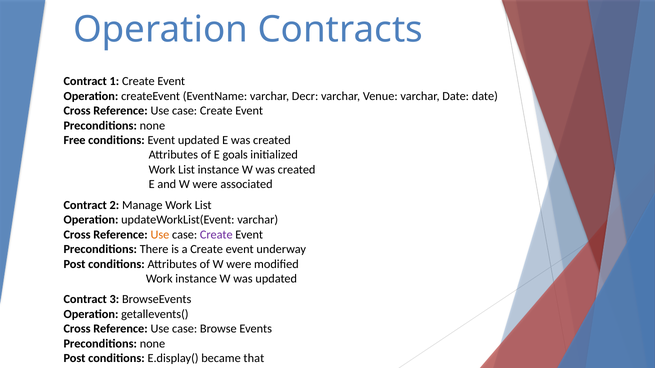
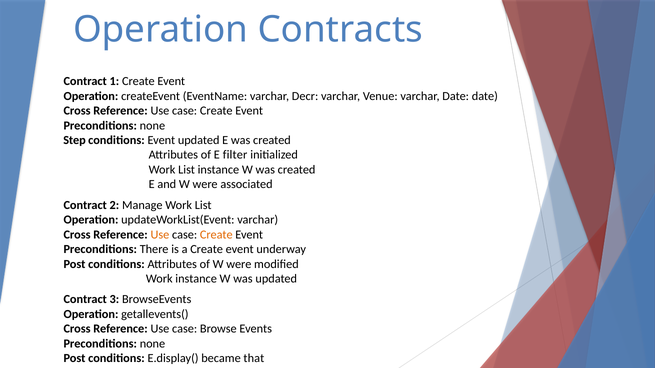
Free: Free -> Step (75, 140)
goals: goals -> filter (235, 155)
Create colour: purple -> orange (216, 235)
